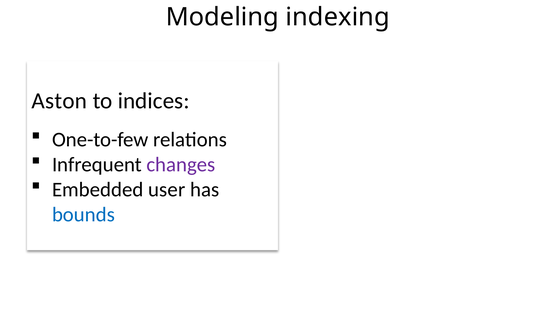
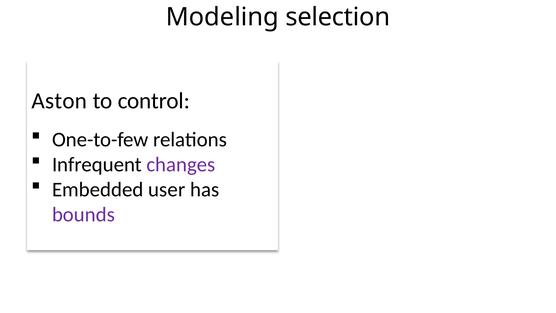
indexing: indexing -> selection (338, 17)
indices: indices -> control (154, 101)
bounds colour: blue -> purple (83, 215)
